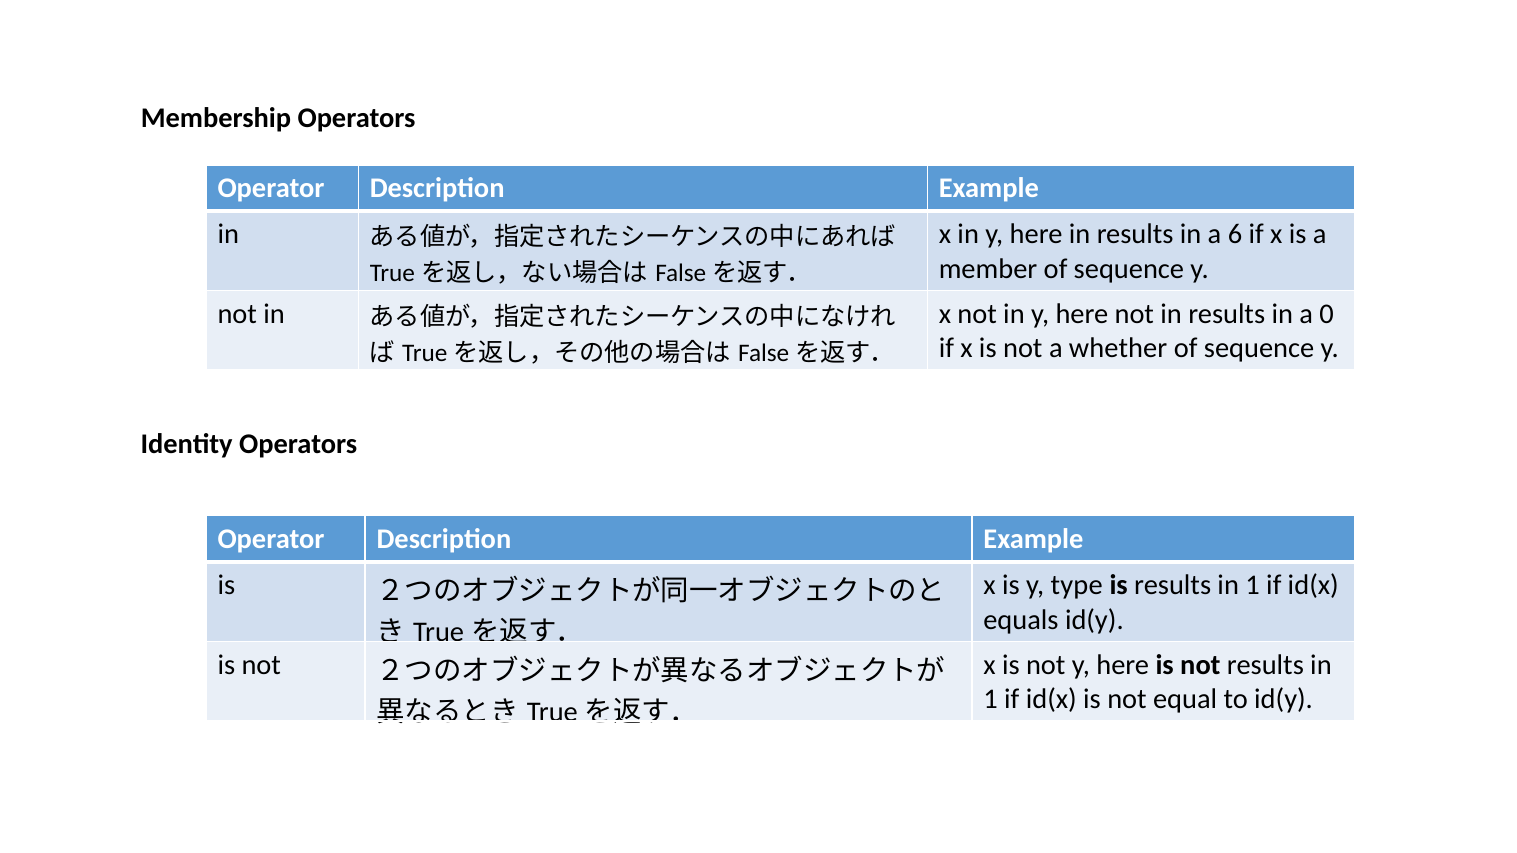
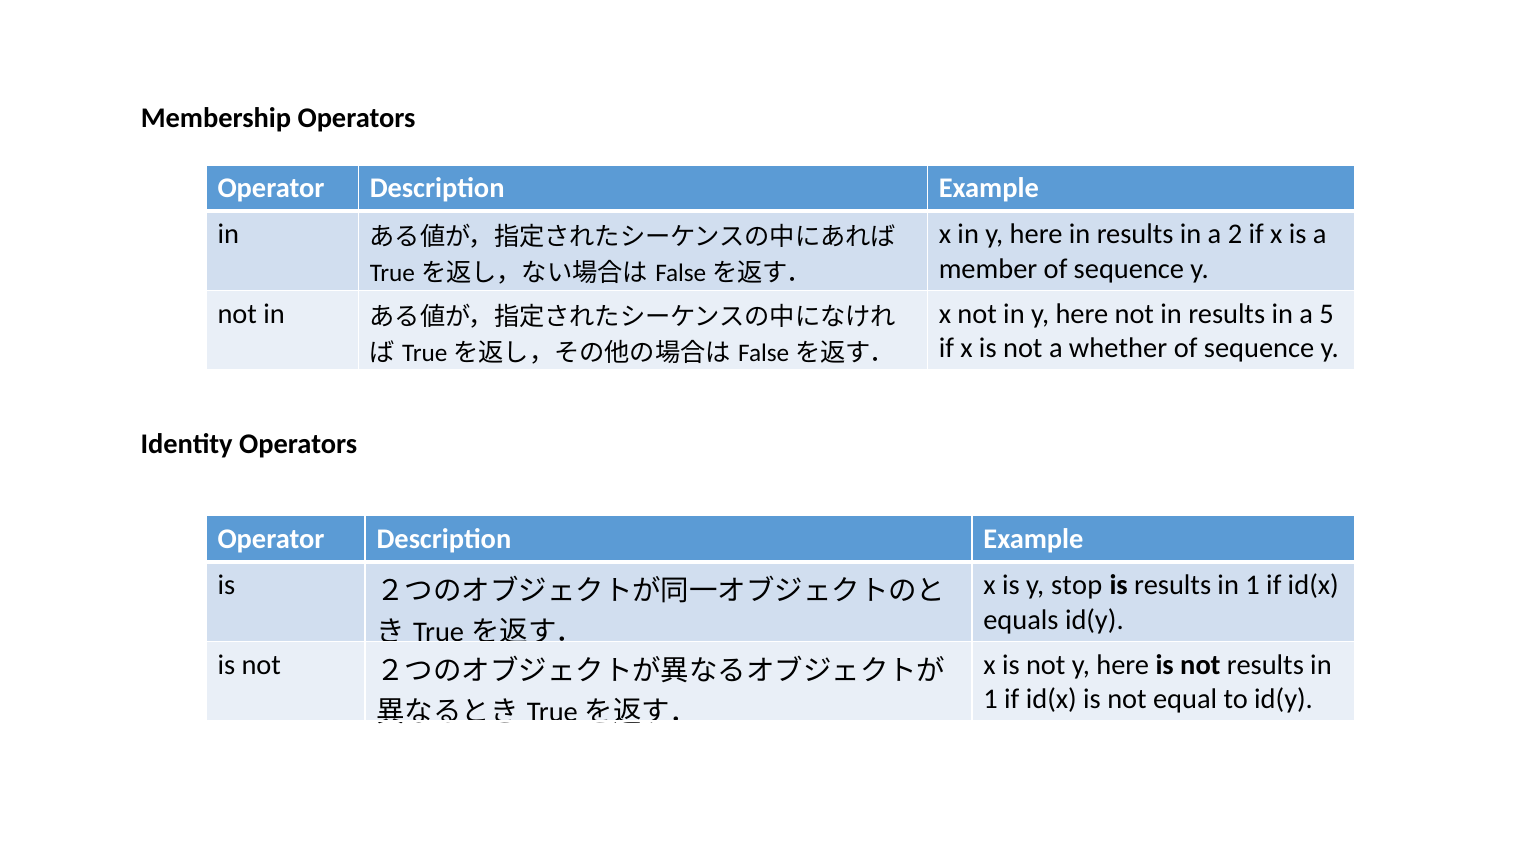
6: 6 -> 2 (1235, 234)
0: 0 -> 5 (1327, 314)
type: type -> stop (1077, 585)
